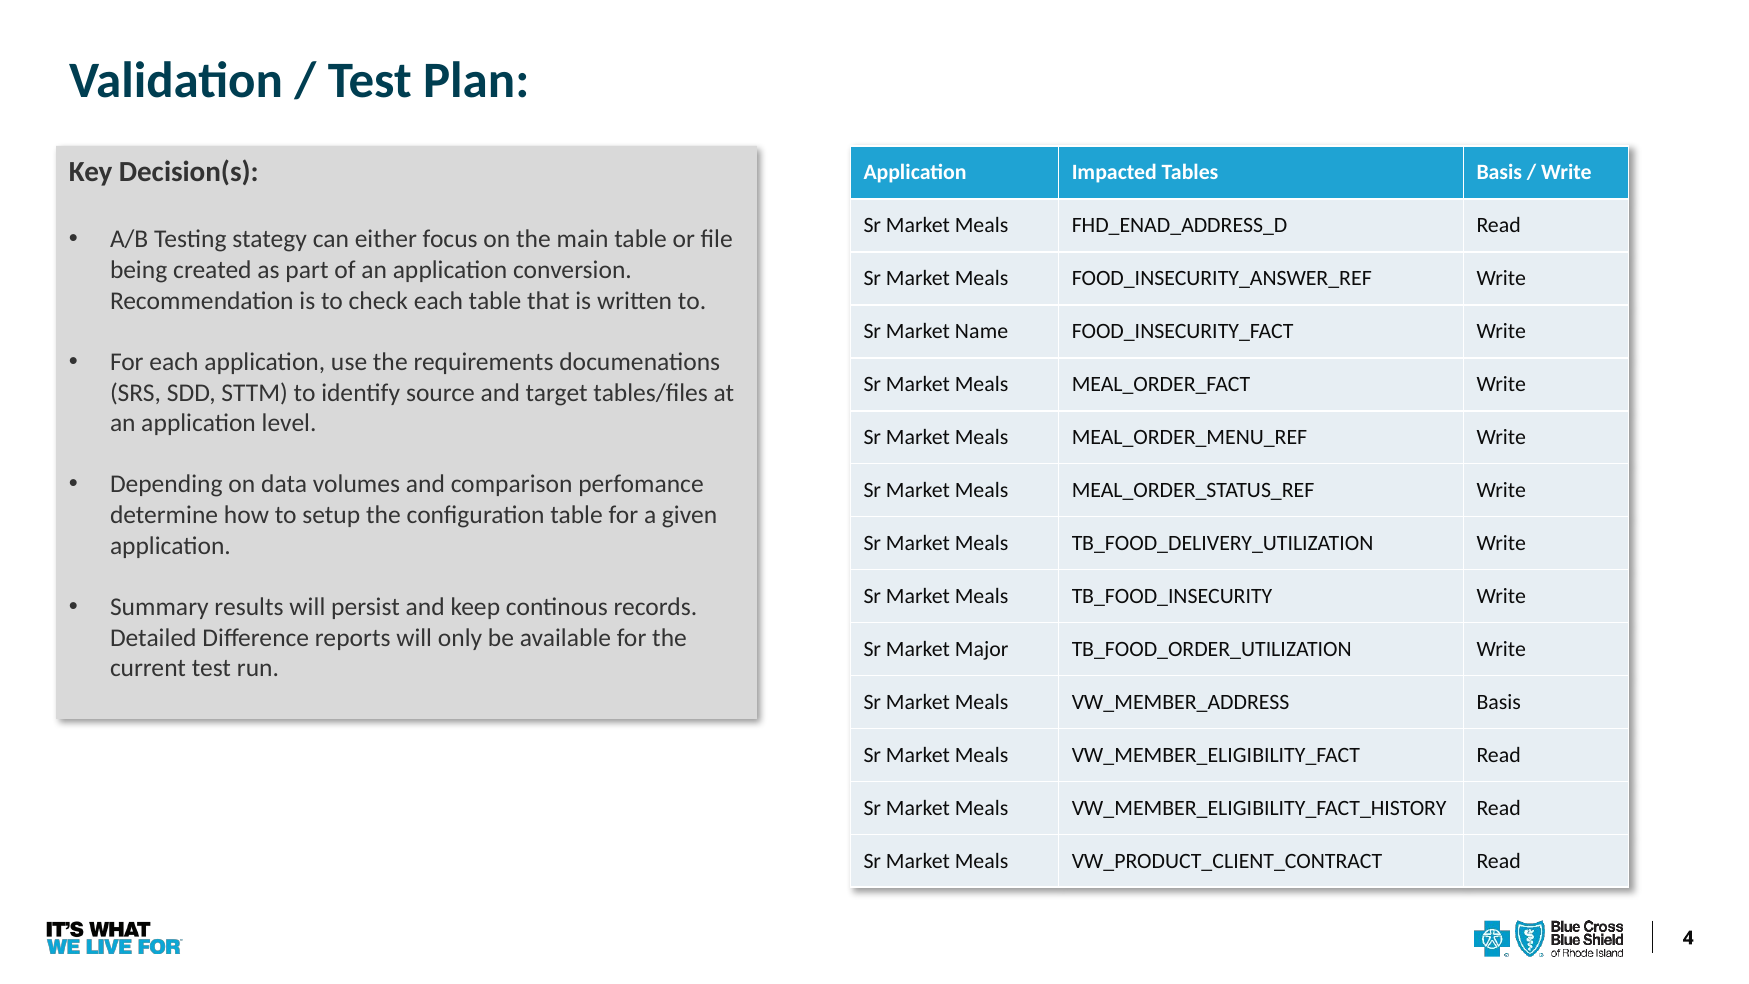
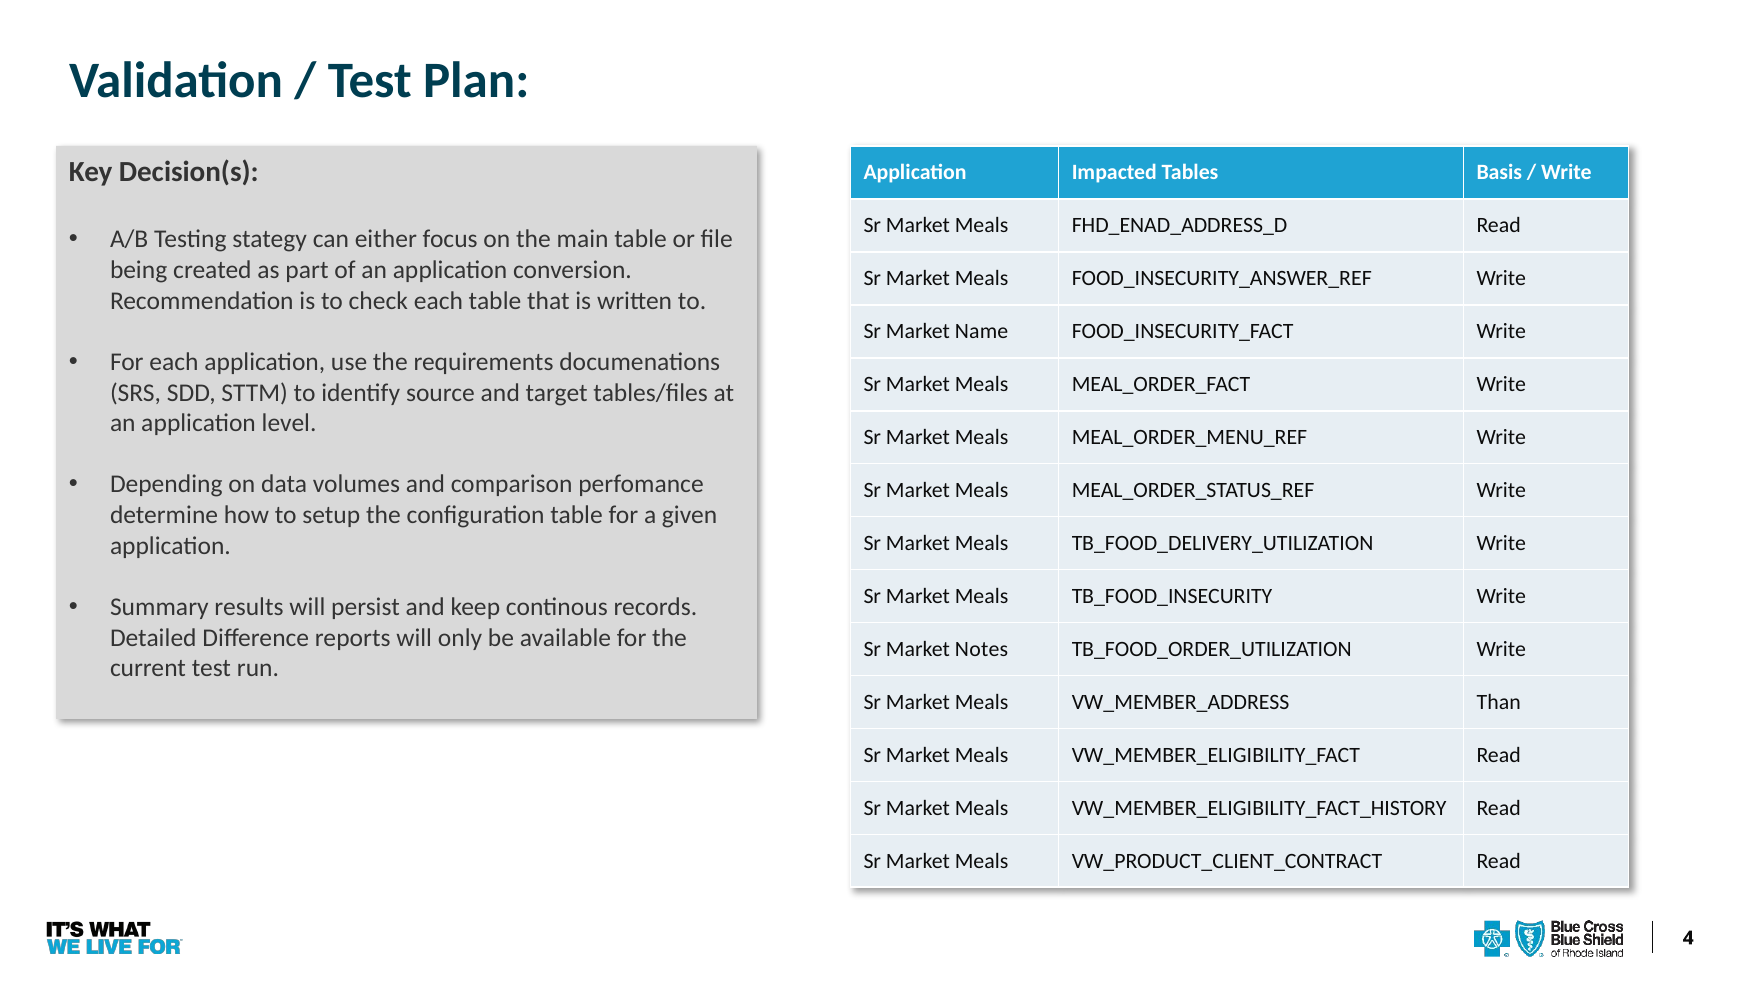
Major: Major -> Notes (982, 649)
Basis: Basis -> Than (1499, 702)
